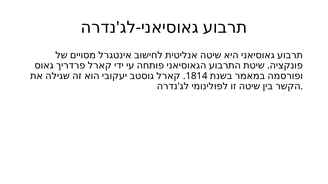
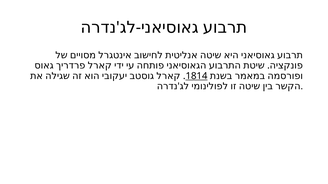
1814 underline: none -> present (196, 76)
